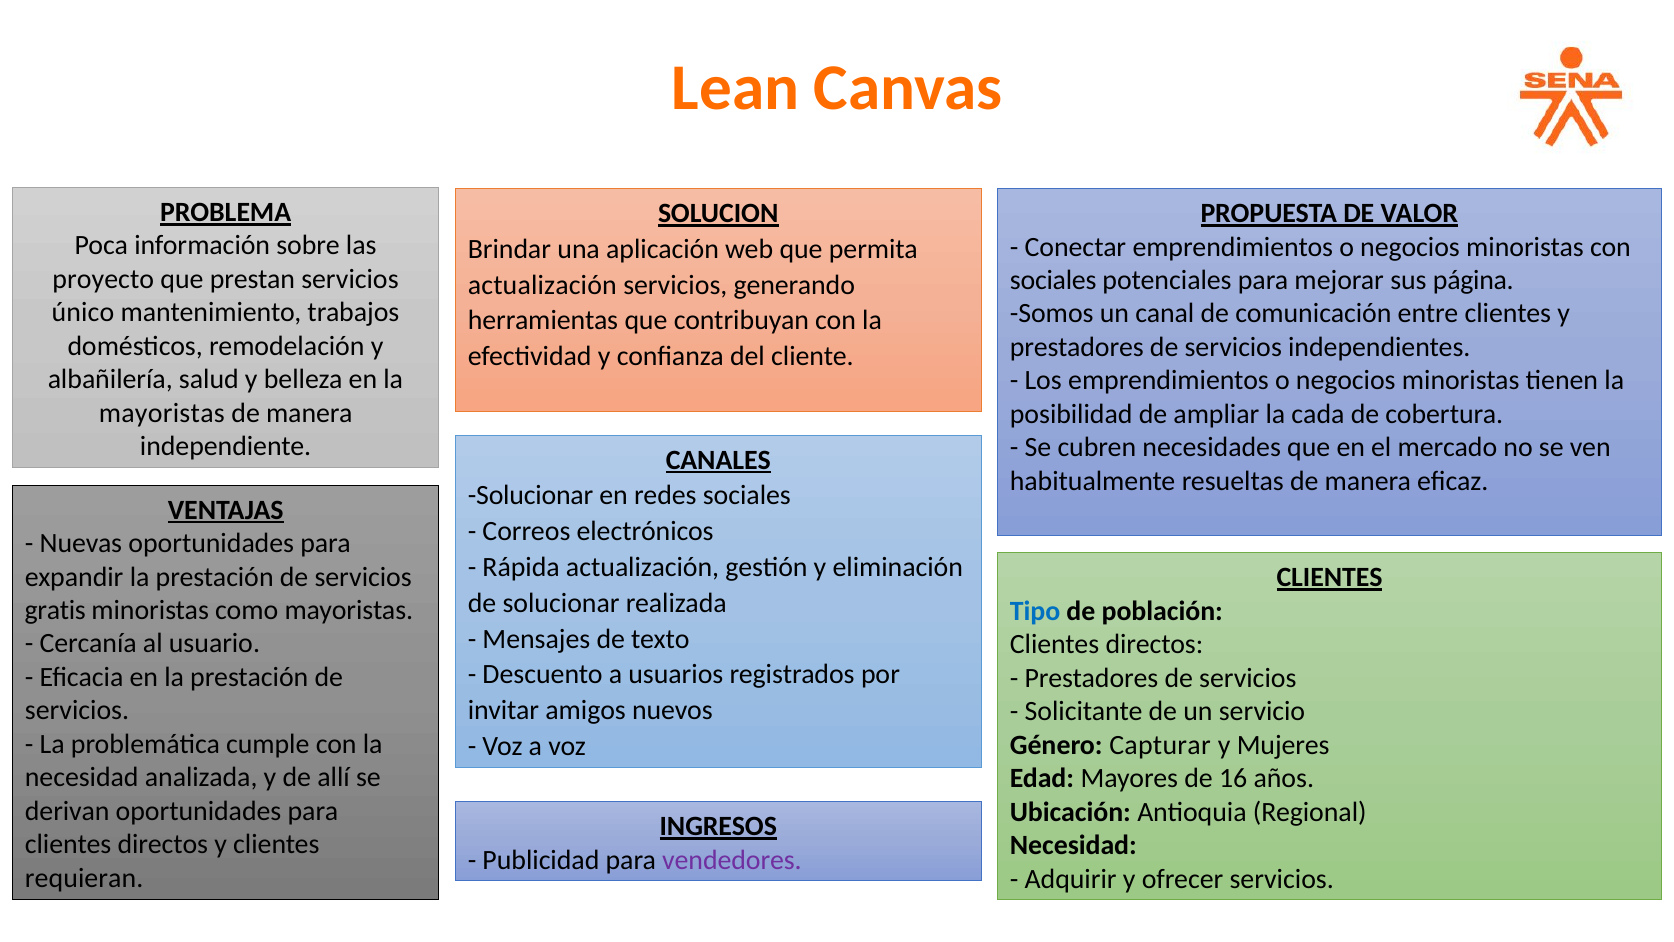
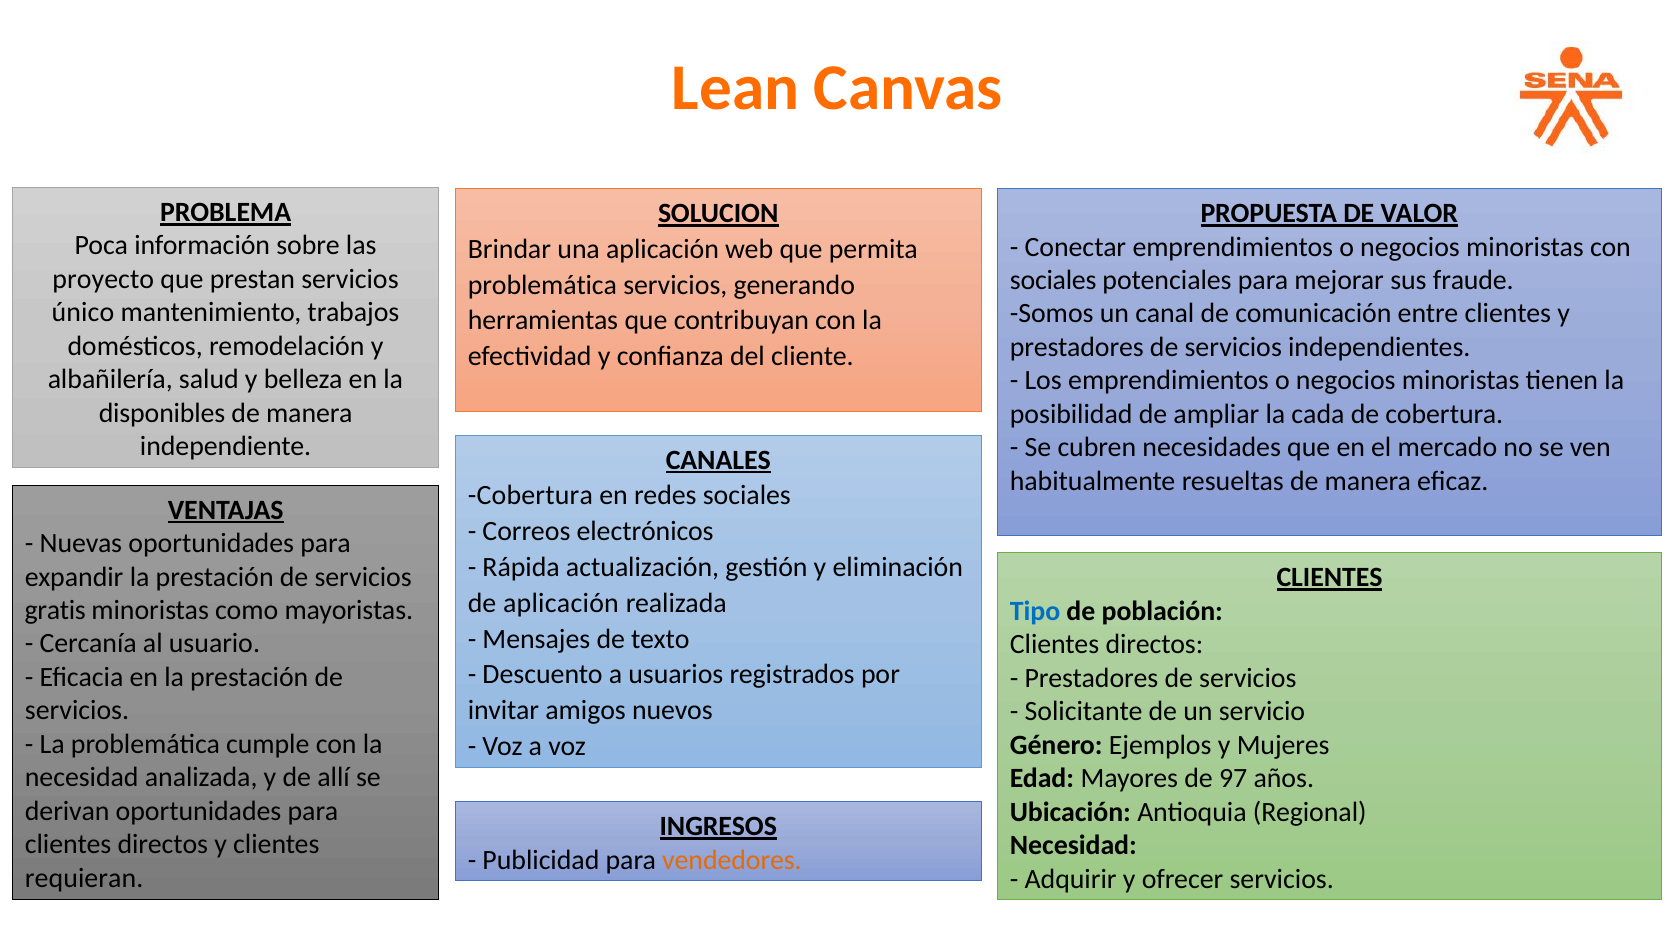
página: página -> fraude (1473, 280)
actualización: actualización -> problemática (542, 285)
mayoristas: mayoristas -> disponibles (162, 413)
Solucionar: Solucionar -> Cobertura (530, 495)
de solucionar: solucionar -> aplicación (561, 603)
Capturar: Capturar -> Ejemplos (1160, 745)
16: 16 -> 97 (1233, 778)
vendedores colour: purple -> orange (732, 860)
